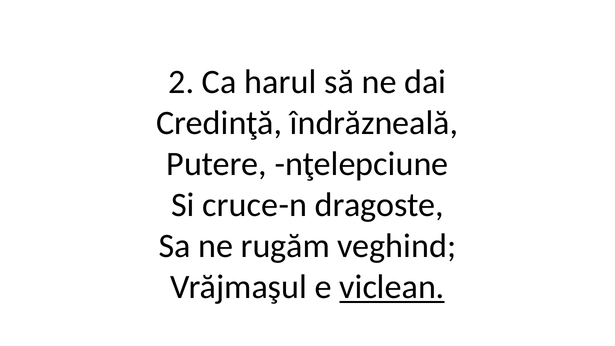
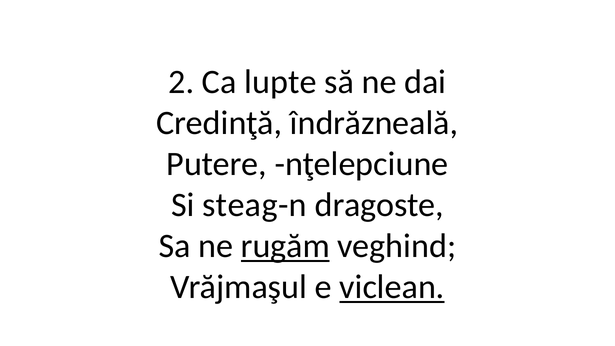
harul: harul -> lupte (280, 82)
cruce-n: cruce-n -> steag-n (255, 205)
rugăm underline: none -> present (285, 246)
